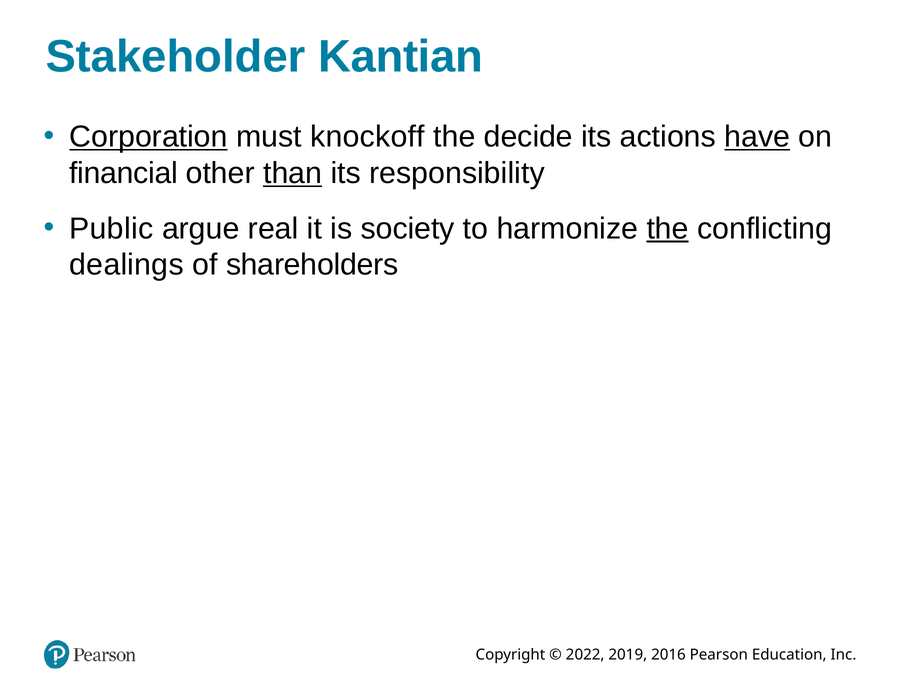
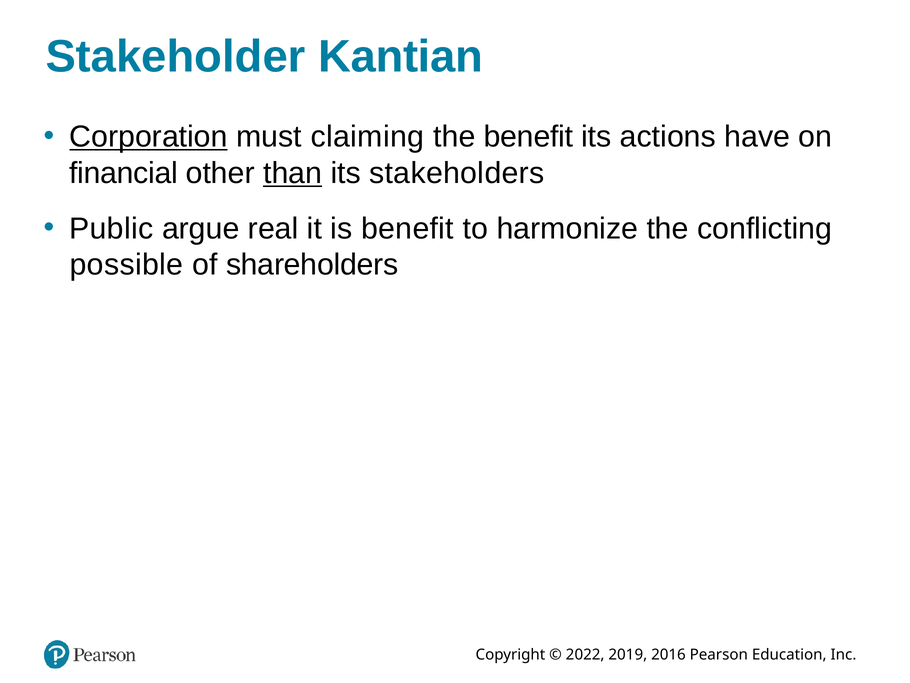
knockoff: knockoff -> claiming (367, 137)
the decide: decide -> benefit (528, 137)
have underline: present -> none (757, 137)
responsibility: responsibility -> stakeholders (457, 173)
is society: society -> benefit (407, 228)
the underline: present -> none (668, 228)
dealings: dealings -> possible (126, 265)
